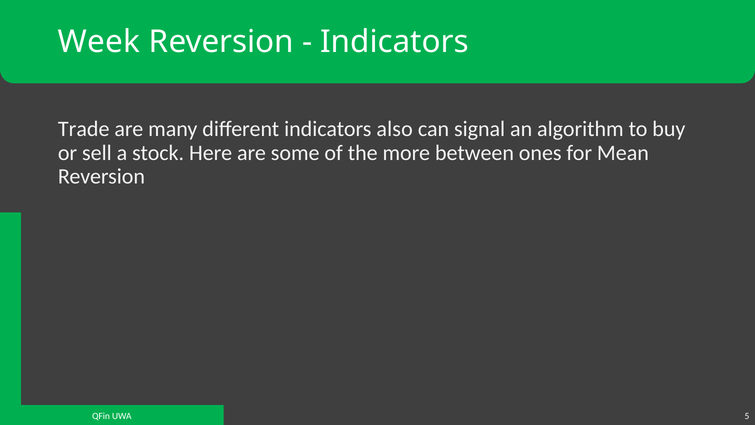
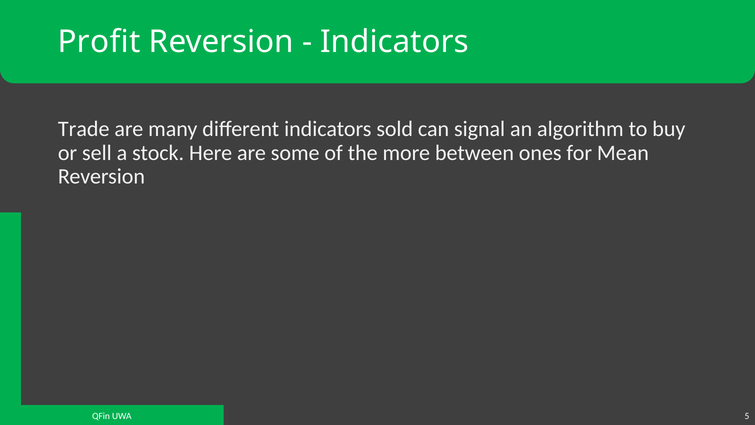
Week: Week -> Profit (99, 42)
also: also -> sold (395, 129)
